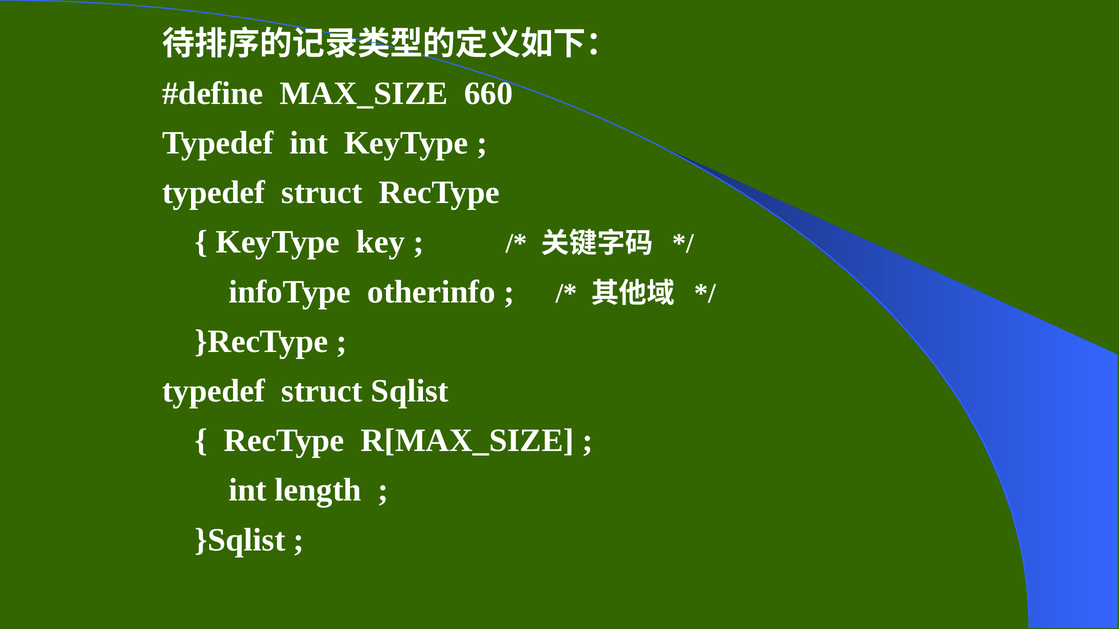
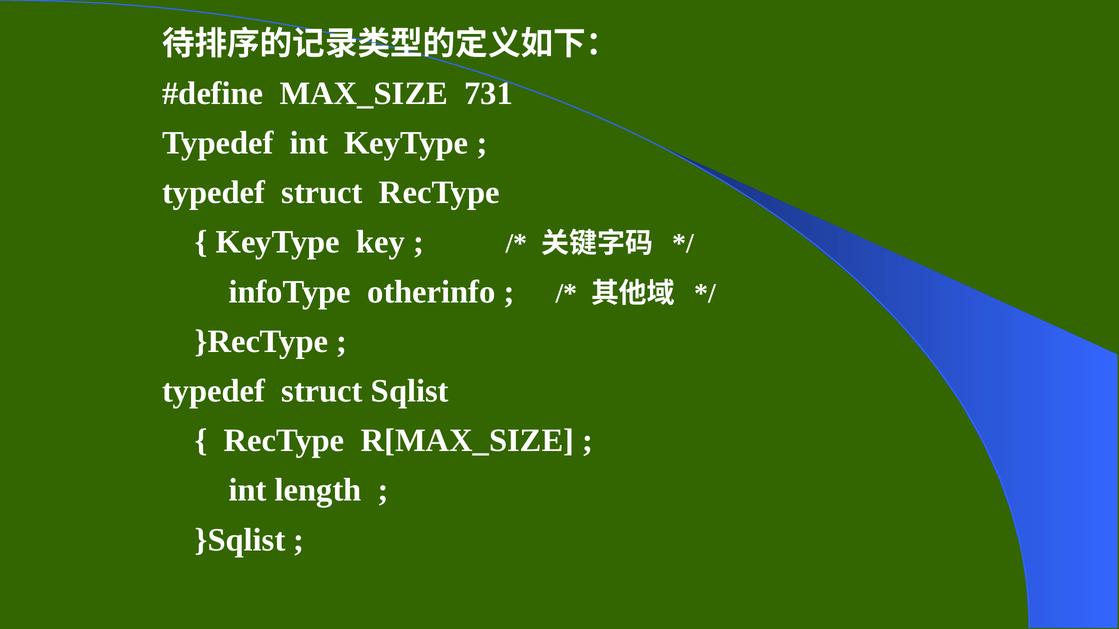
660: 660 -> 731 (489, 94)
